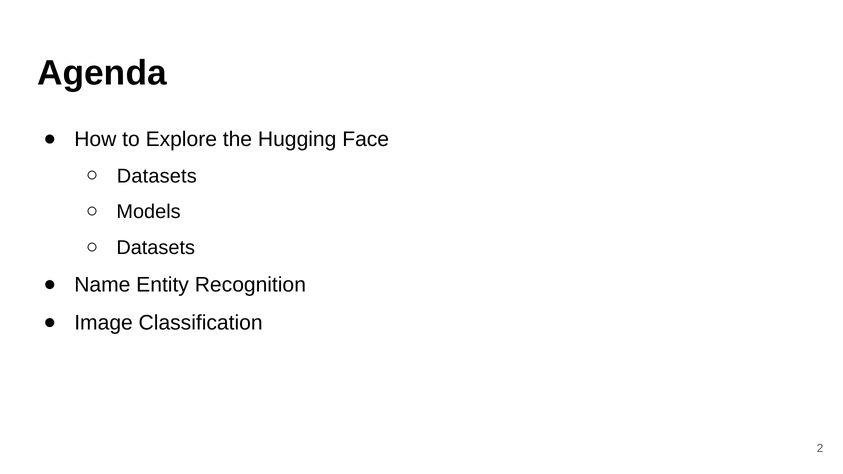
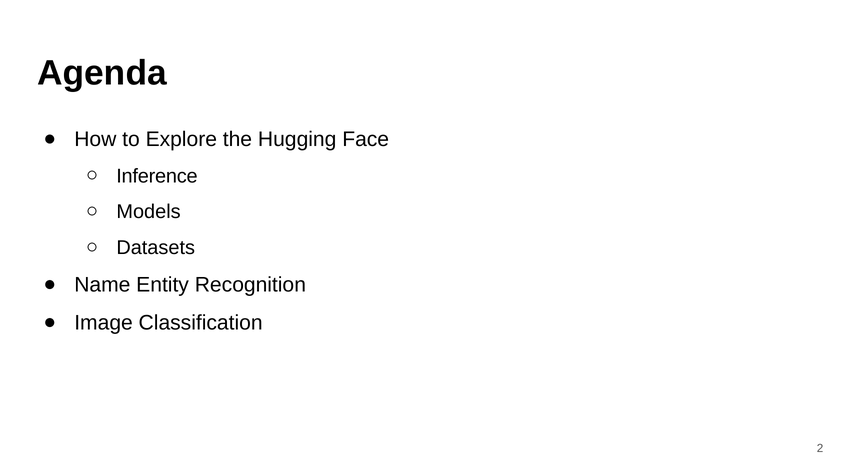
Datasets: Datasets -> Inference (157, 176)
